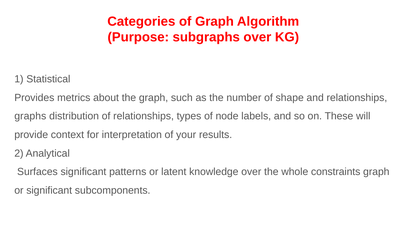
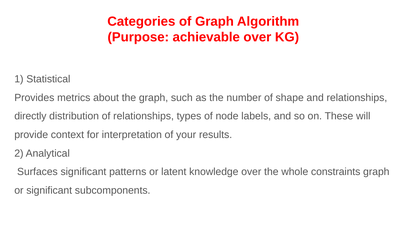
subgraphs: subgraphs -> achievable (206, 37)
graphs: graphs -> directly (30, 116)
